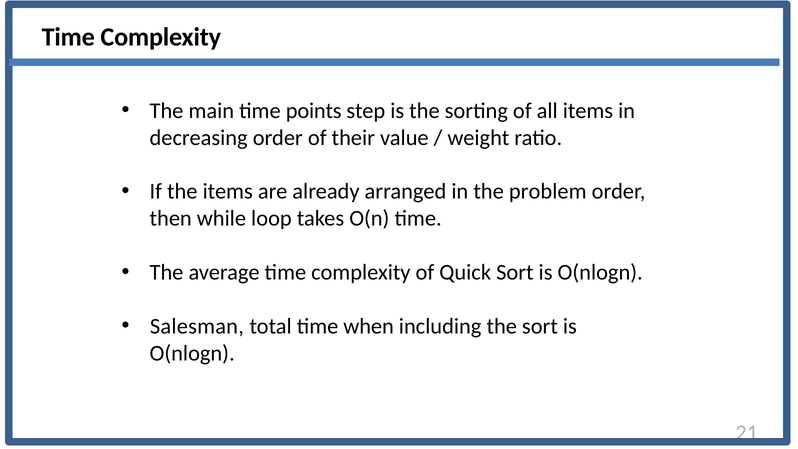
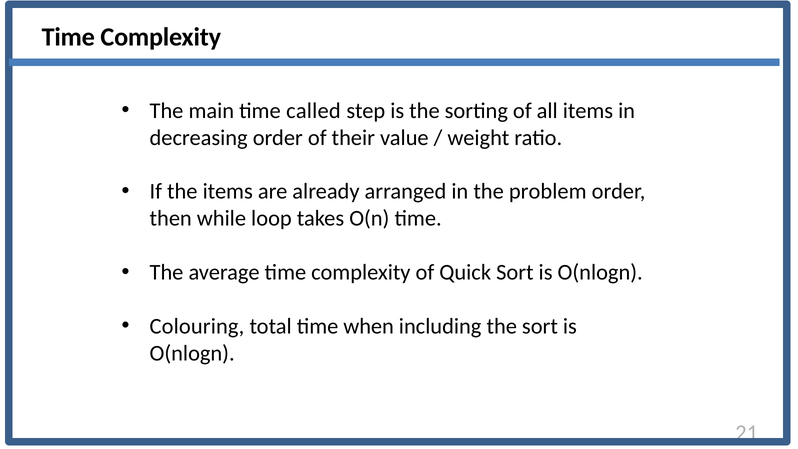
points: points -> called (313, 111)
Salesman: Salesman -> Colouring (197, 326)
